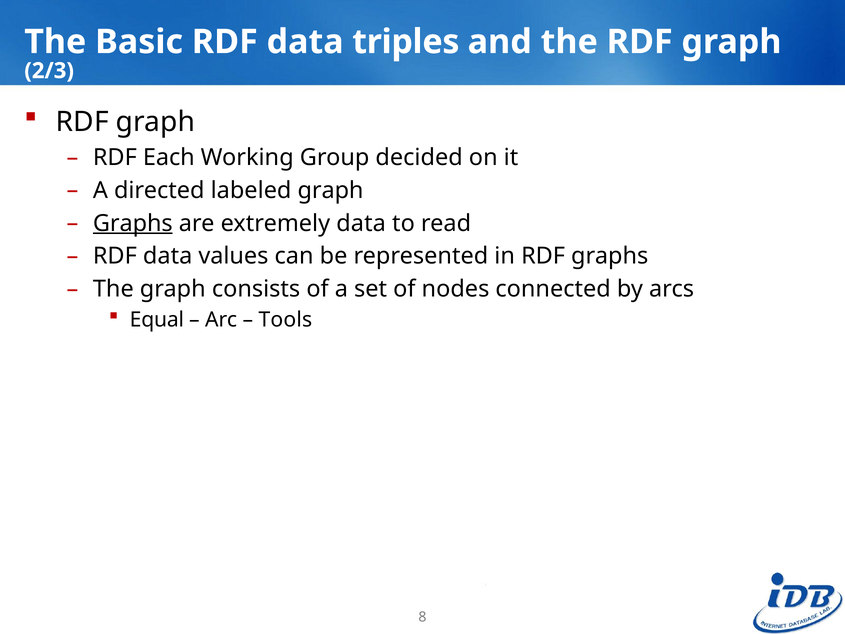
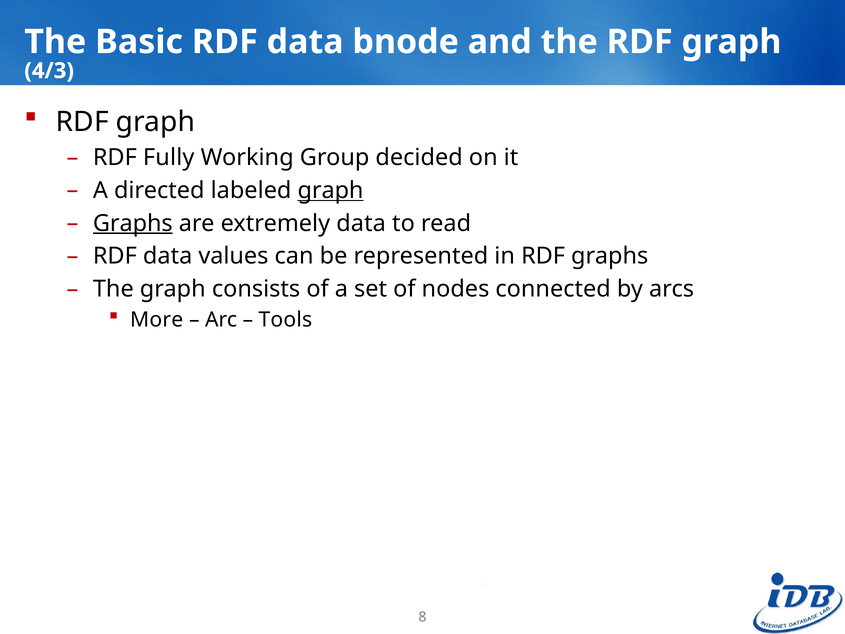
triples: triples -> bnode (406, 42)
2/3: 2/3 -> 4/3 (49, 71)
Each: Each -> Fully (169, 157)
graph underline: none -> present (331, 190)
Equal: Equal -> More (157, 320)
